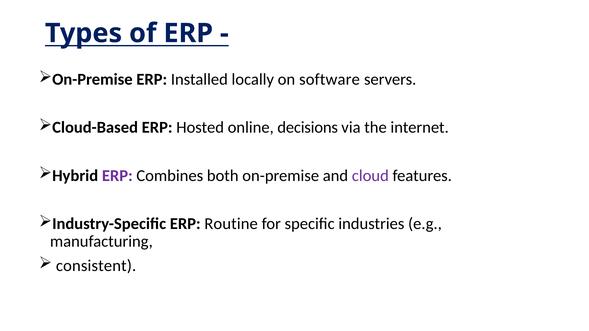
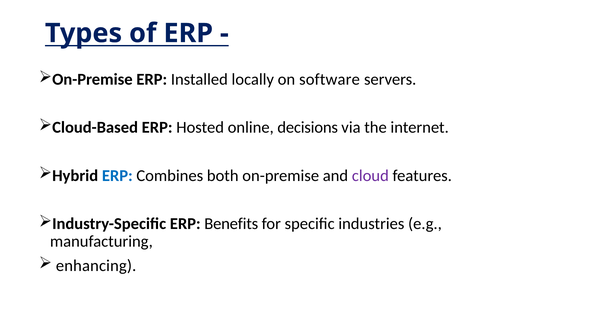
ERP colour: purple -> blue (117, 176)
Routine: Routine -> Benefits (231, 224)
consistent: consistent -> enhancing (96, 266)
